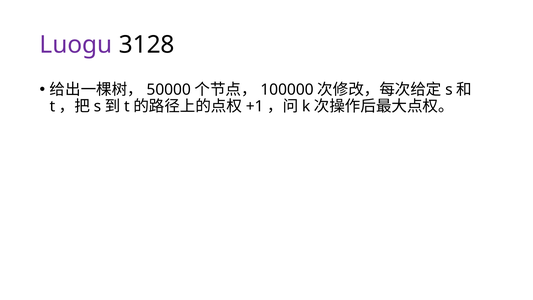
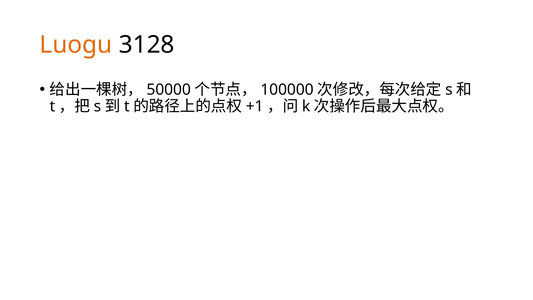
Luogu colour: purple -> orange (76, 45)
